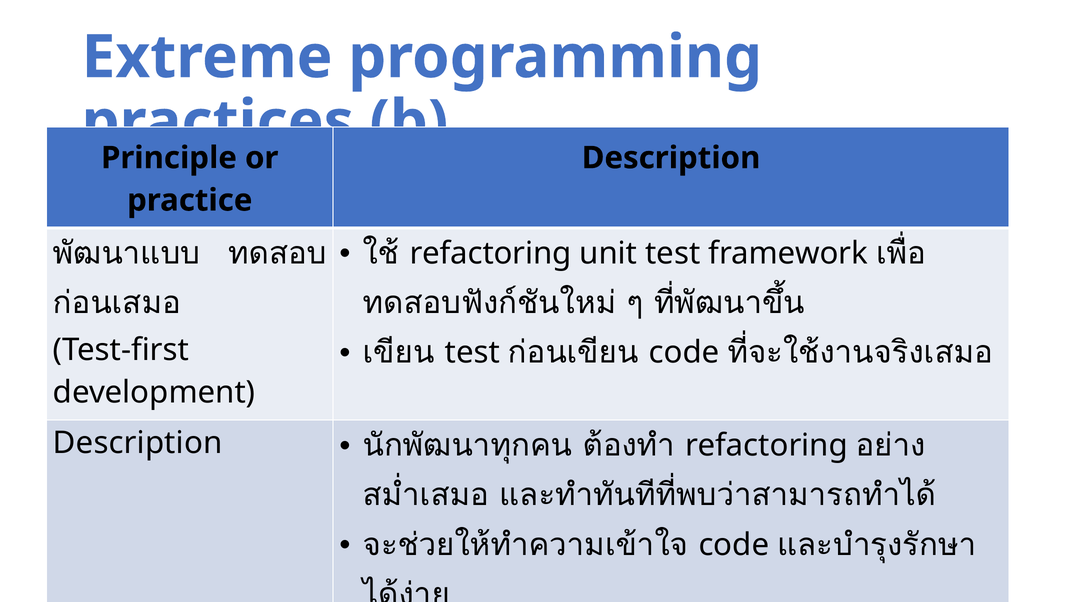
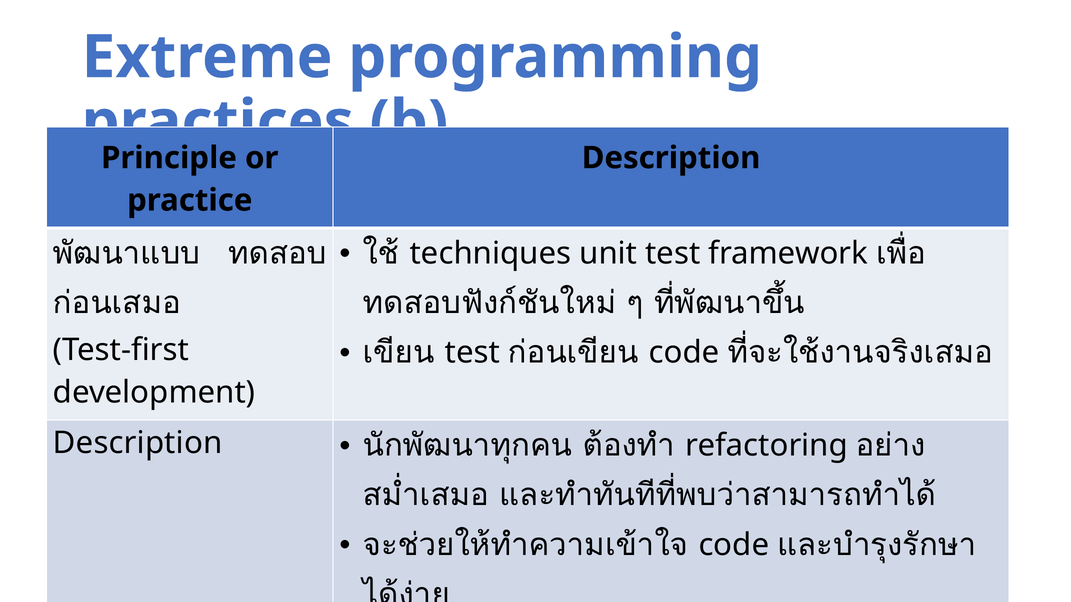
refactoring: refactoring -> techniques (490, 254)
